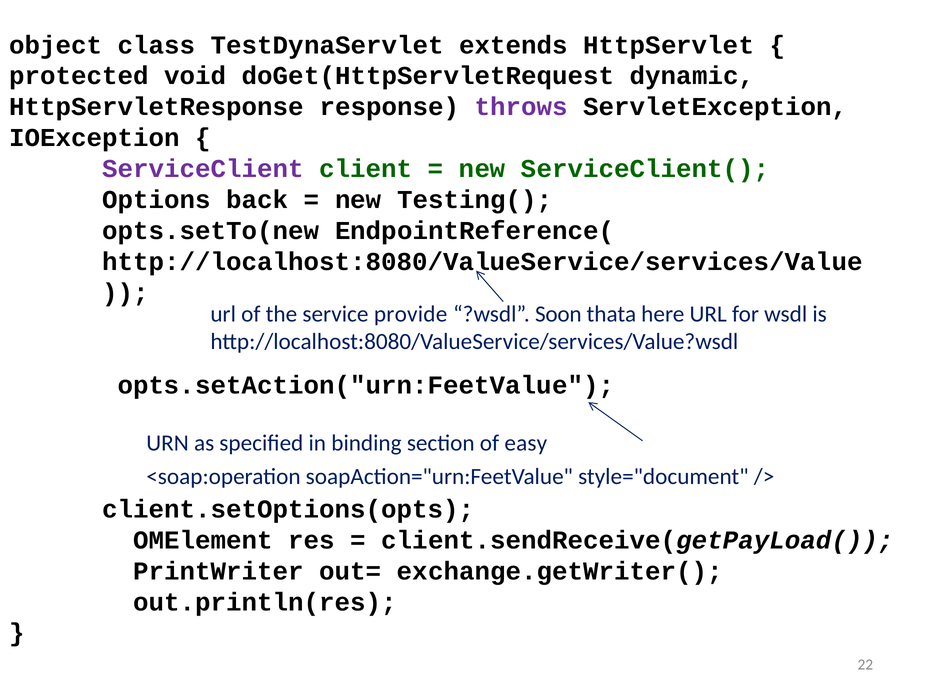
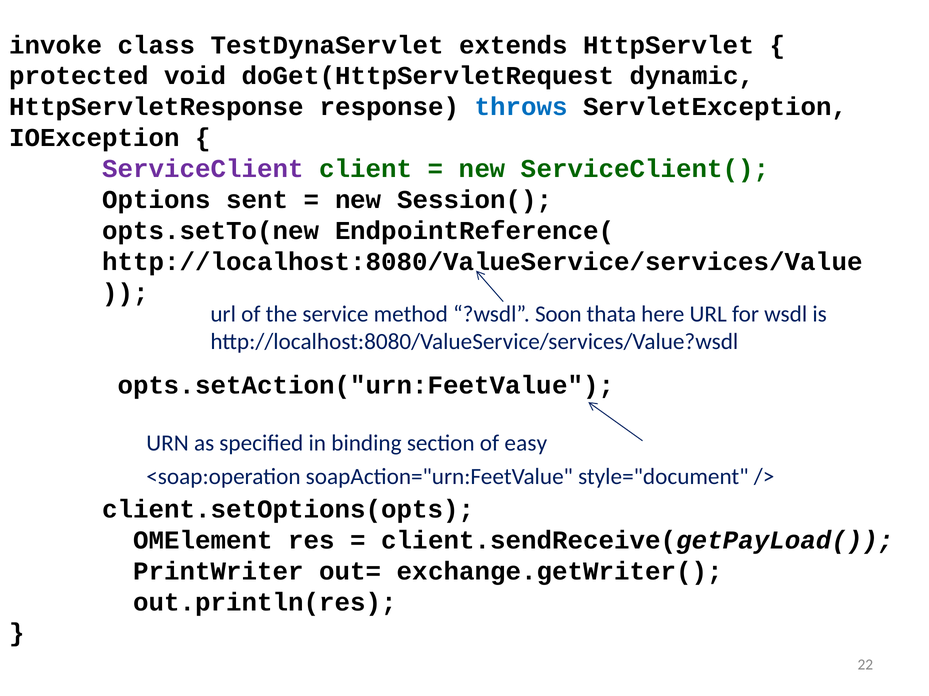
object: object -> invoke (56, 45)
throws colour: purple -> blue (521, 107)
back: back -> sent (257, 200)
Testing(: Testing( -> Session( (475, 200)
provide: provide -> method (411, 314)
